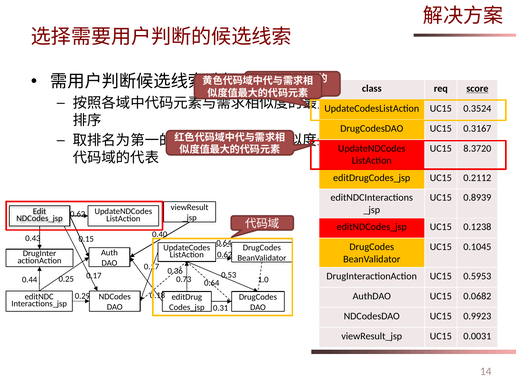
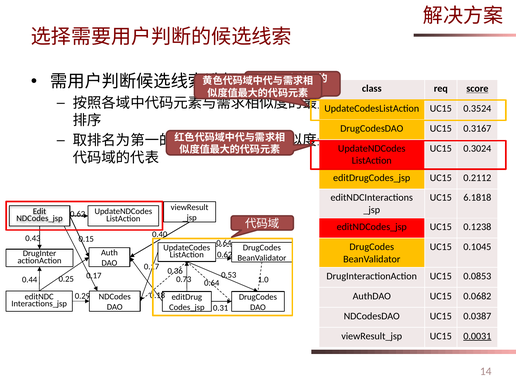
8.3720: 8.3720 -> 0.3024 (477, 148)
0.8939: 0.8939 -> 6.1818 (477, 198)
0.5953: 0.5953 -> 0.0853 (477, 276)
0.9923: 0.9923 -> 0.0387 (477, 316)
0.0031 underline: none -> present (477, 336)
